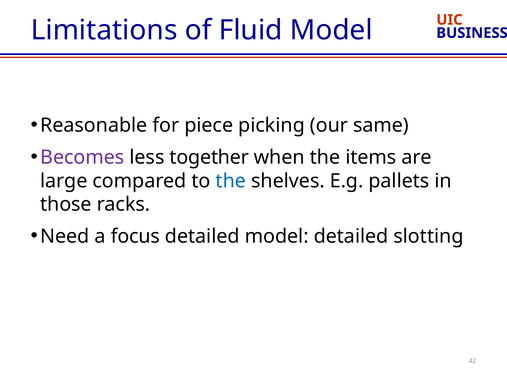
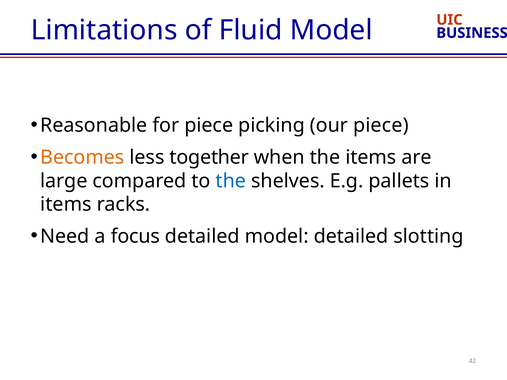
our same: same -> piece (381, 126)
Becomes colour: purple -> orange (82, 157)
those: those -> items (66, 205)
